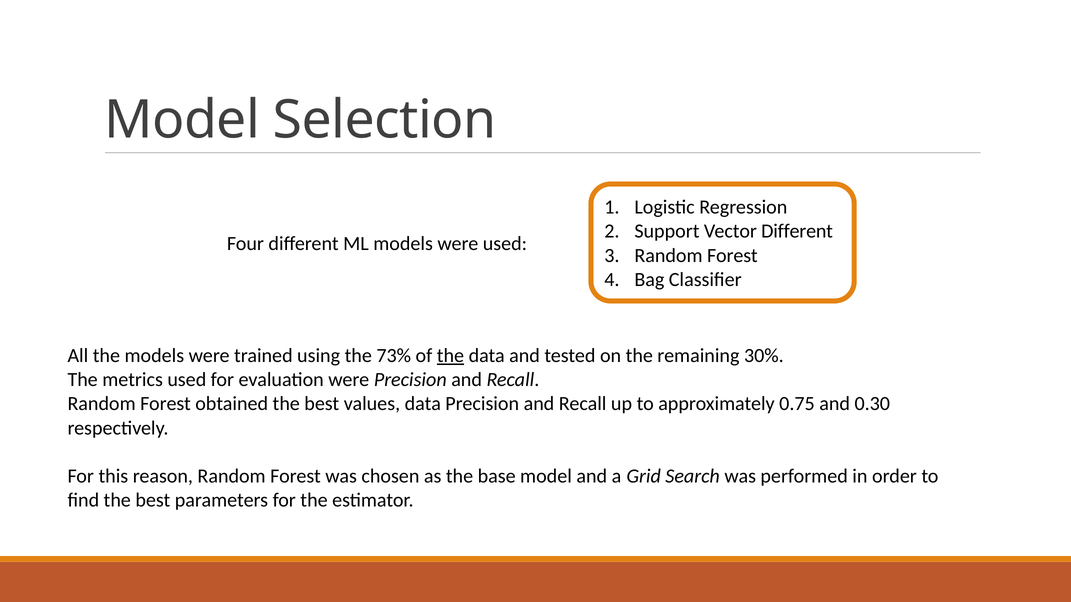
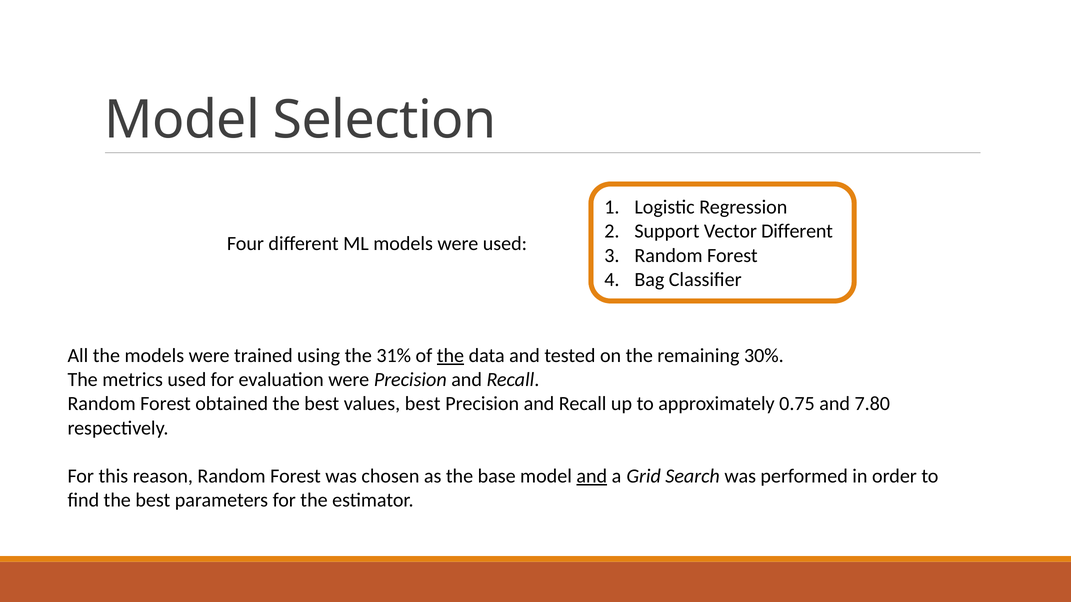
73%: 73% -> 31% (394, 356)
values data: data -> best (423, 404)
0.30: 0.30 -> 7.80 (872, 404)
and underline: none -> present (592, 476)
